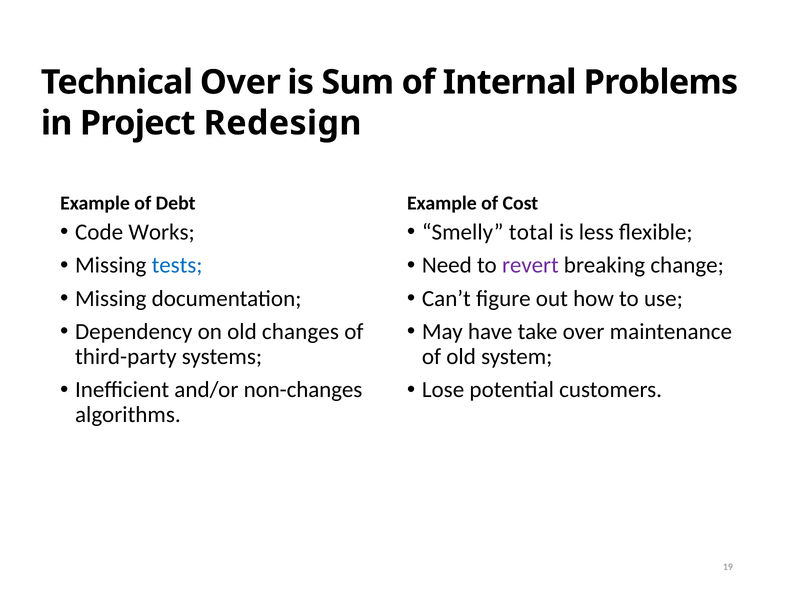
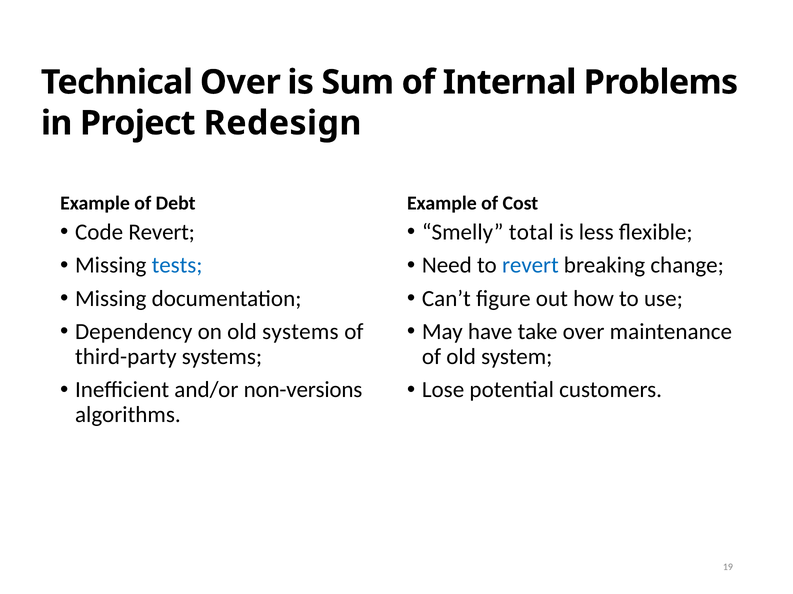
Code Works: Works -> Revert (162, 232)
revert colour: purple -> blue (530, 266)
old changes: changes -> systems (300, 332)
non-changes: non-changes -> non-versions (303, 390)
